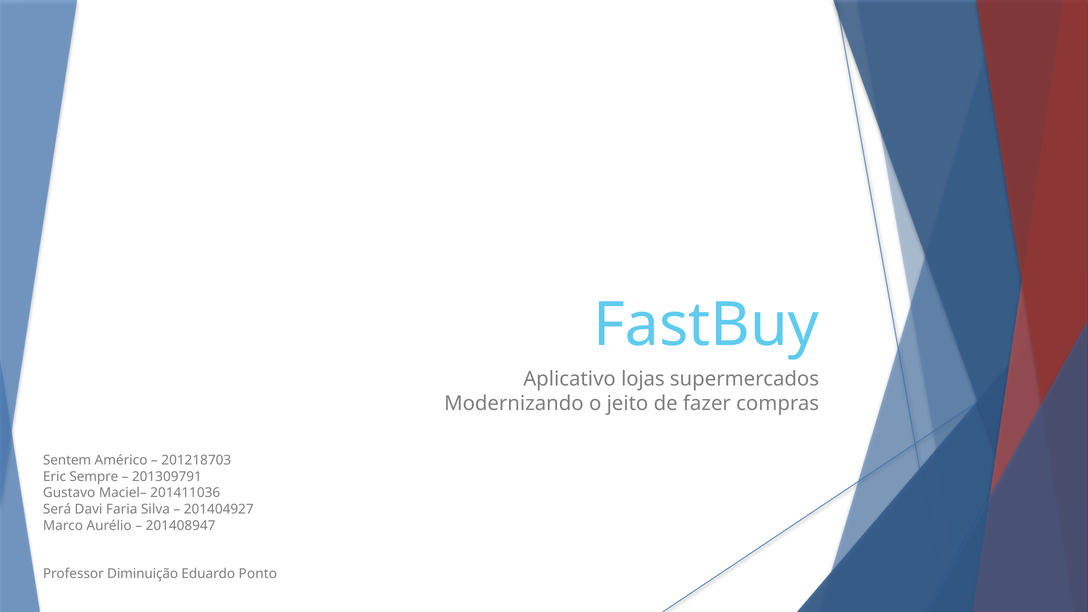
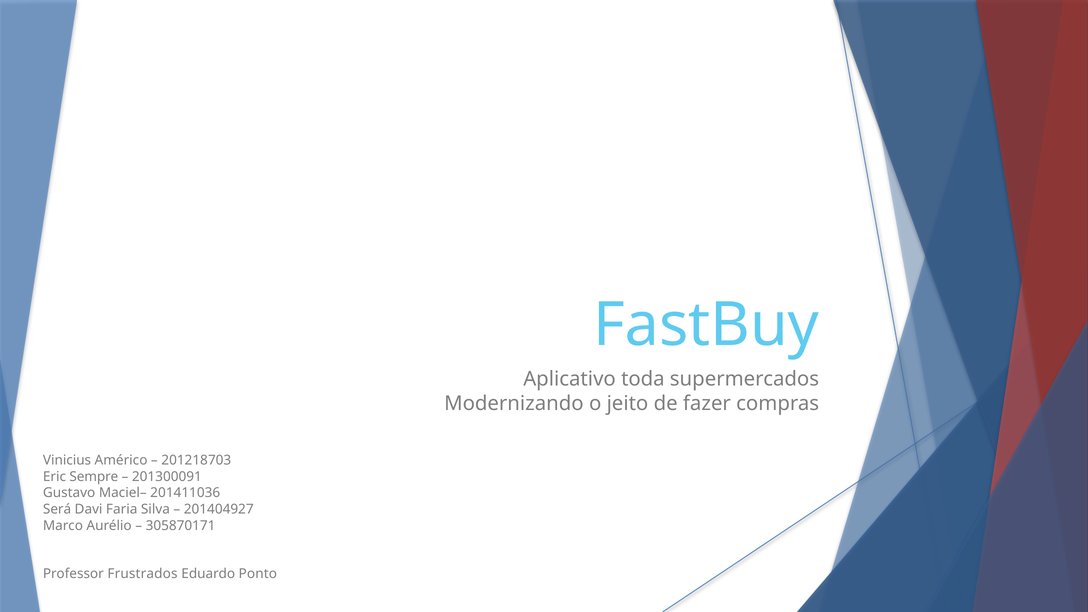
lojas: lojas -> toda (643, 379)
Sentem: Sentem -> Vinicius (67, 460)
201309791: 201309791 -> 201300091 (167, 477)
201408947: 201408947 -> 305870171 (181, 526)
Diminuição: Diminuição -> Frustrados (143, 574)
